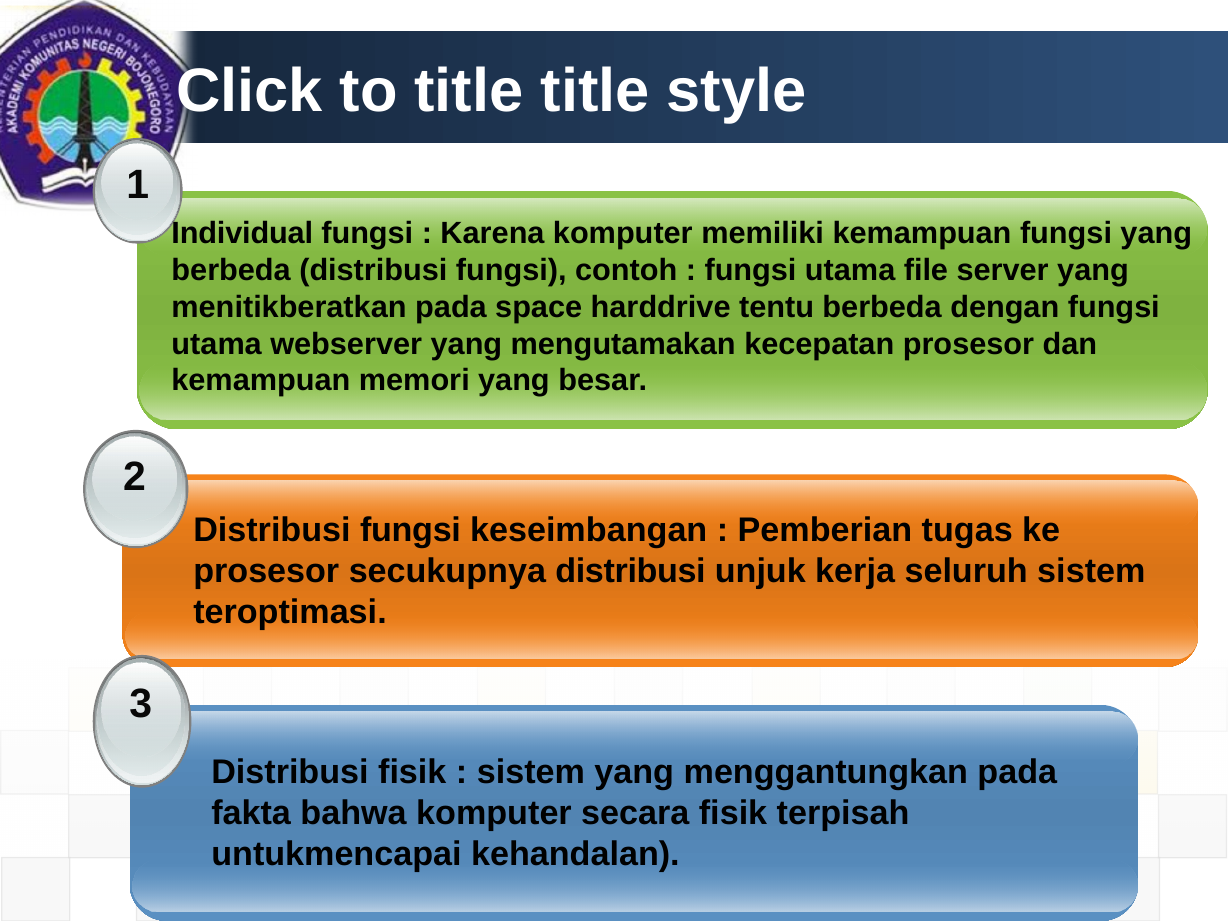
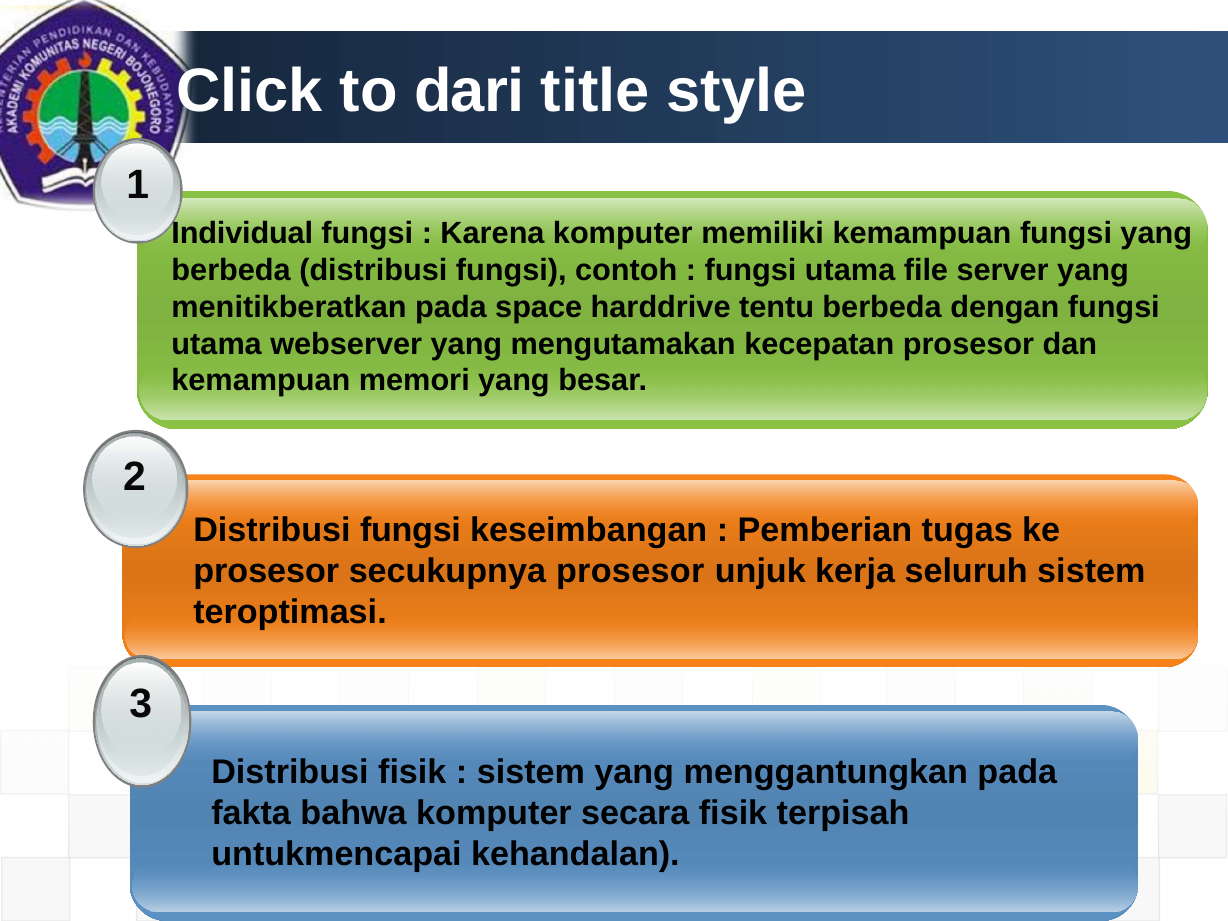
to title: title -> dari (469, 91)
secukupnya distribusi: distribusi -> prosesor (630, 571)
